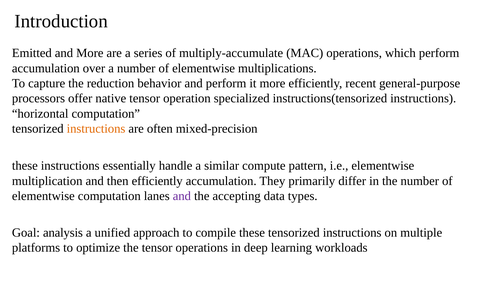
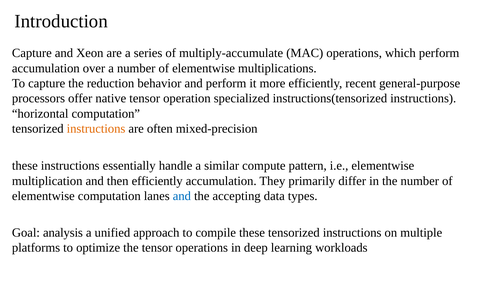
Emitted: Emitted -> Capture (32, 53)
and More: More -> Xeon (90, 53)
and colour: purple -> blue (182, 196)
